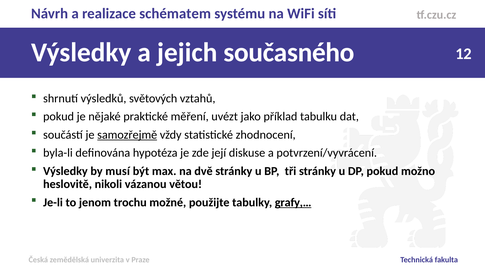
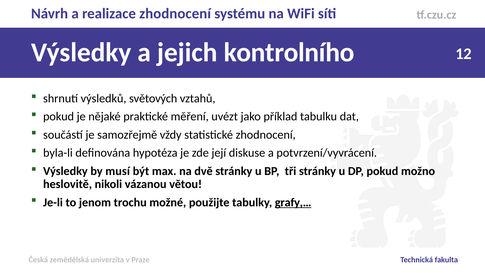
realizace schématem: schématem -> zhodnocení (175, 14)
současného: současného -> kontrolního (289, 53)
samozřejmě underline: present -> none (127, 135)
